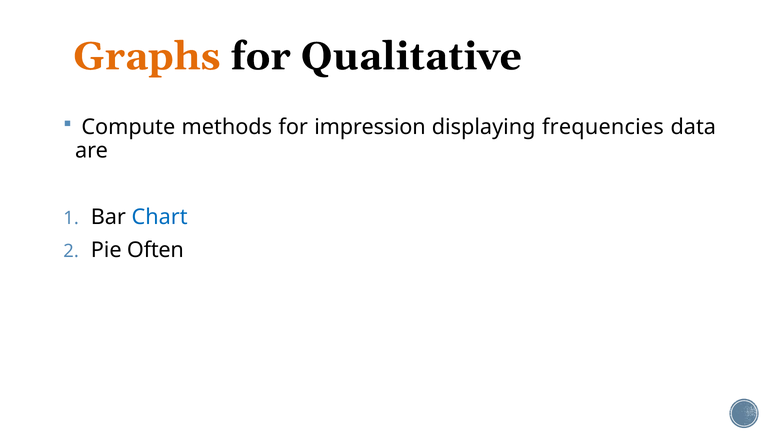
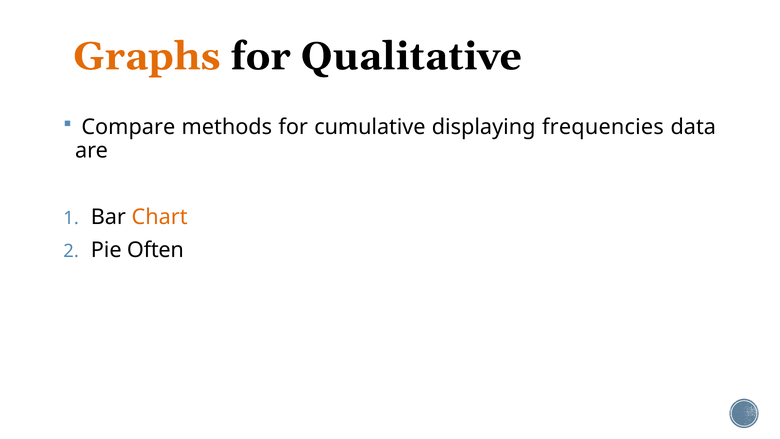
Compute: Compute -> Compare (128, 127)
impression: impression -> cumulative (370, 127)
Chart colour: blue -> orange (160, 217)
